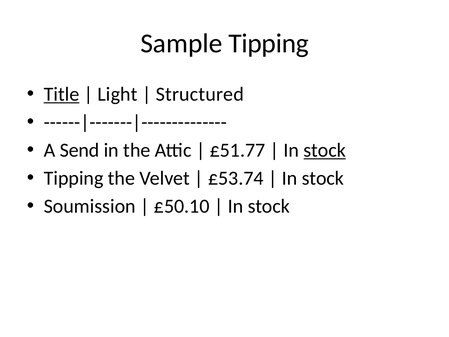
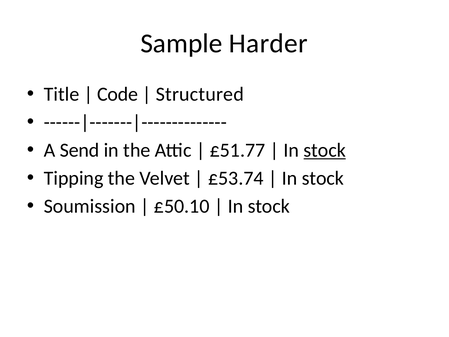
Sample Tipping: Tipping -> Harder (268, 43)
Title underline: present -> none (62, 94)
Light: Light -> Code (118, 94)
